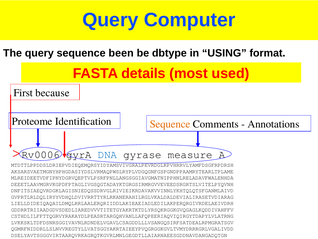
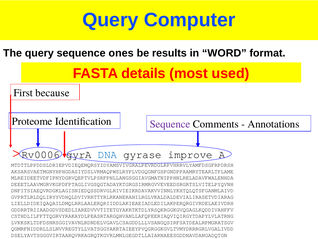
been: been -> ones (121, 53)
dbtype: dbtype -> results (169, 53)
USING: USING -> WORD (224, 53)
Sequence colour: orange -> purple (170, 124)
measure: measure -> improve (190, 154)
